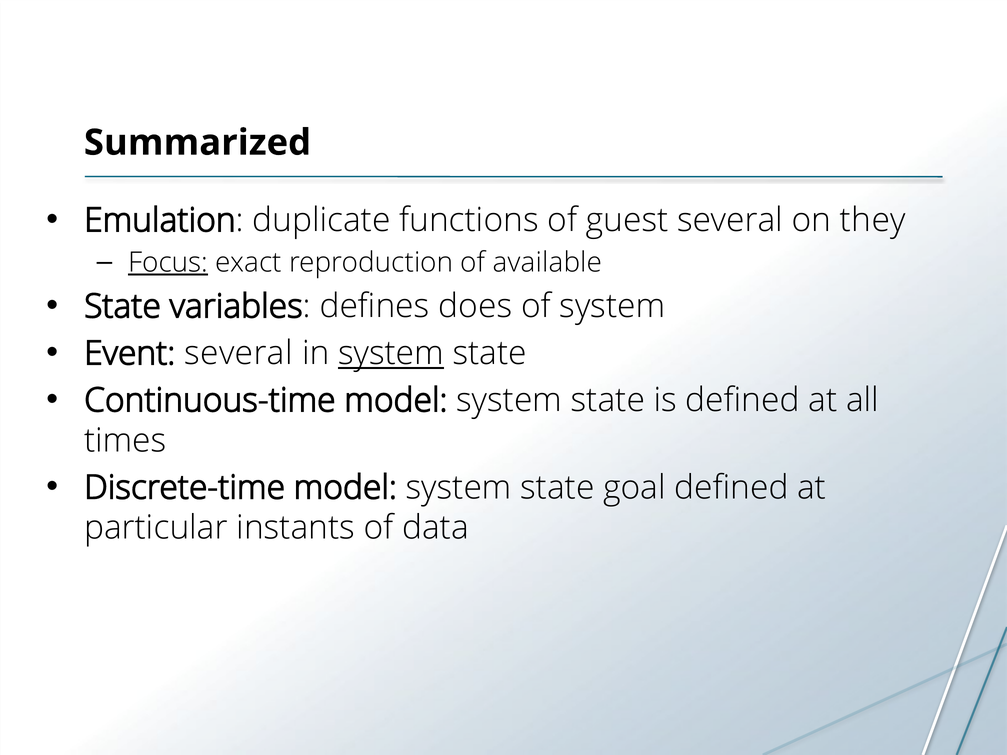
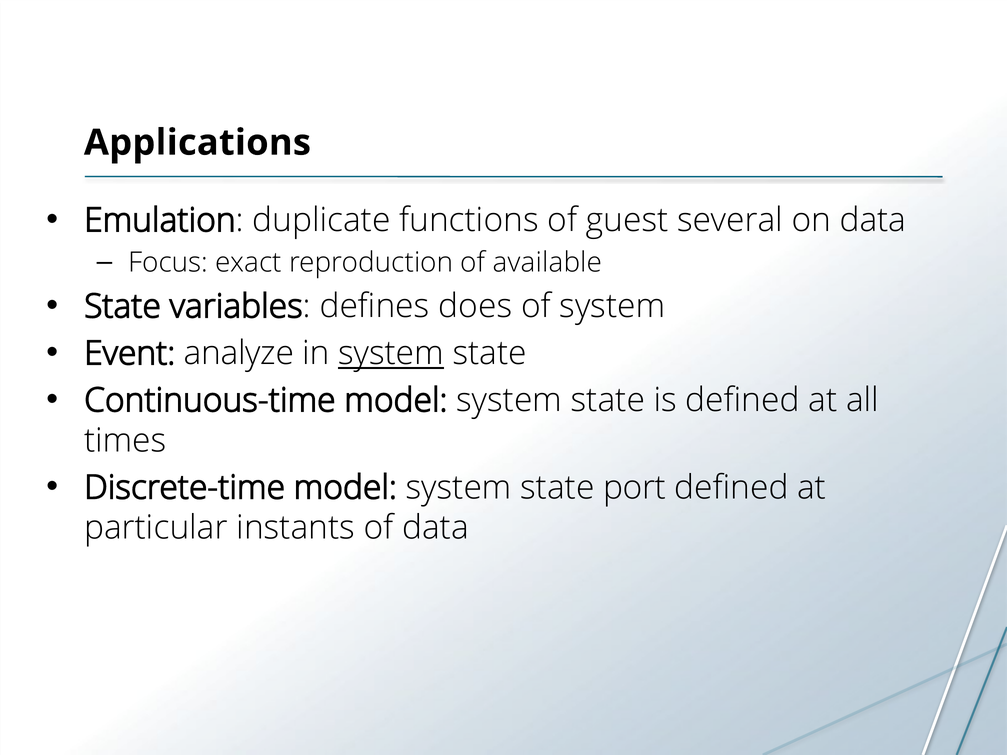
Summarized: Summarized -> Applications (197, 143)
on they: they -> data (873, 220)
Focus underline: present -> none (168, 262)
Event several: several -> analyze (239, 354)
goal: goal -> port (635, 488)
